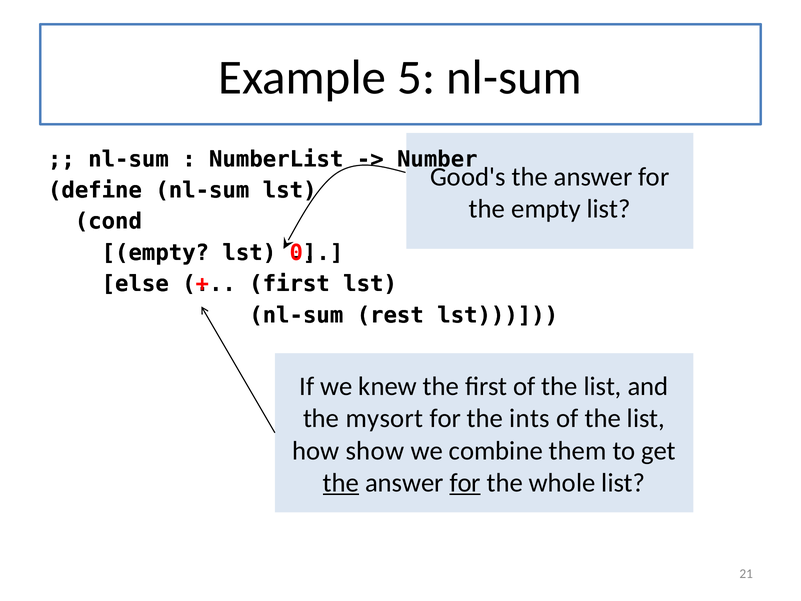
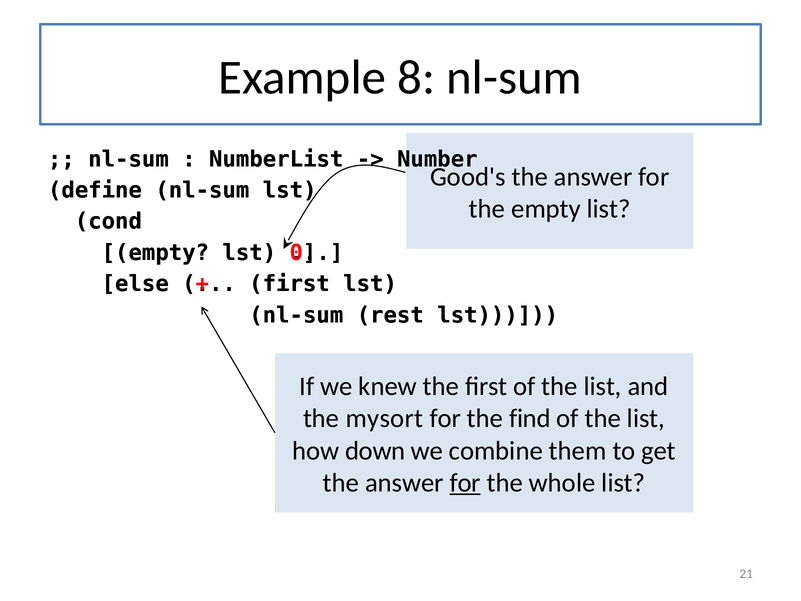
5: 5 -> 8 (416, 78)
ints: ints -> find (530, 418)
show: show -> down (375, 451)
the underline: present -> none (341, 483)
